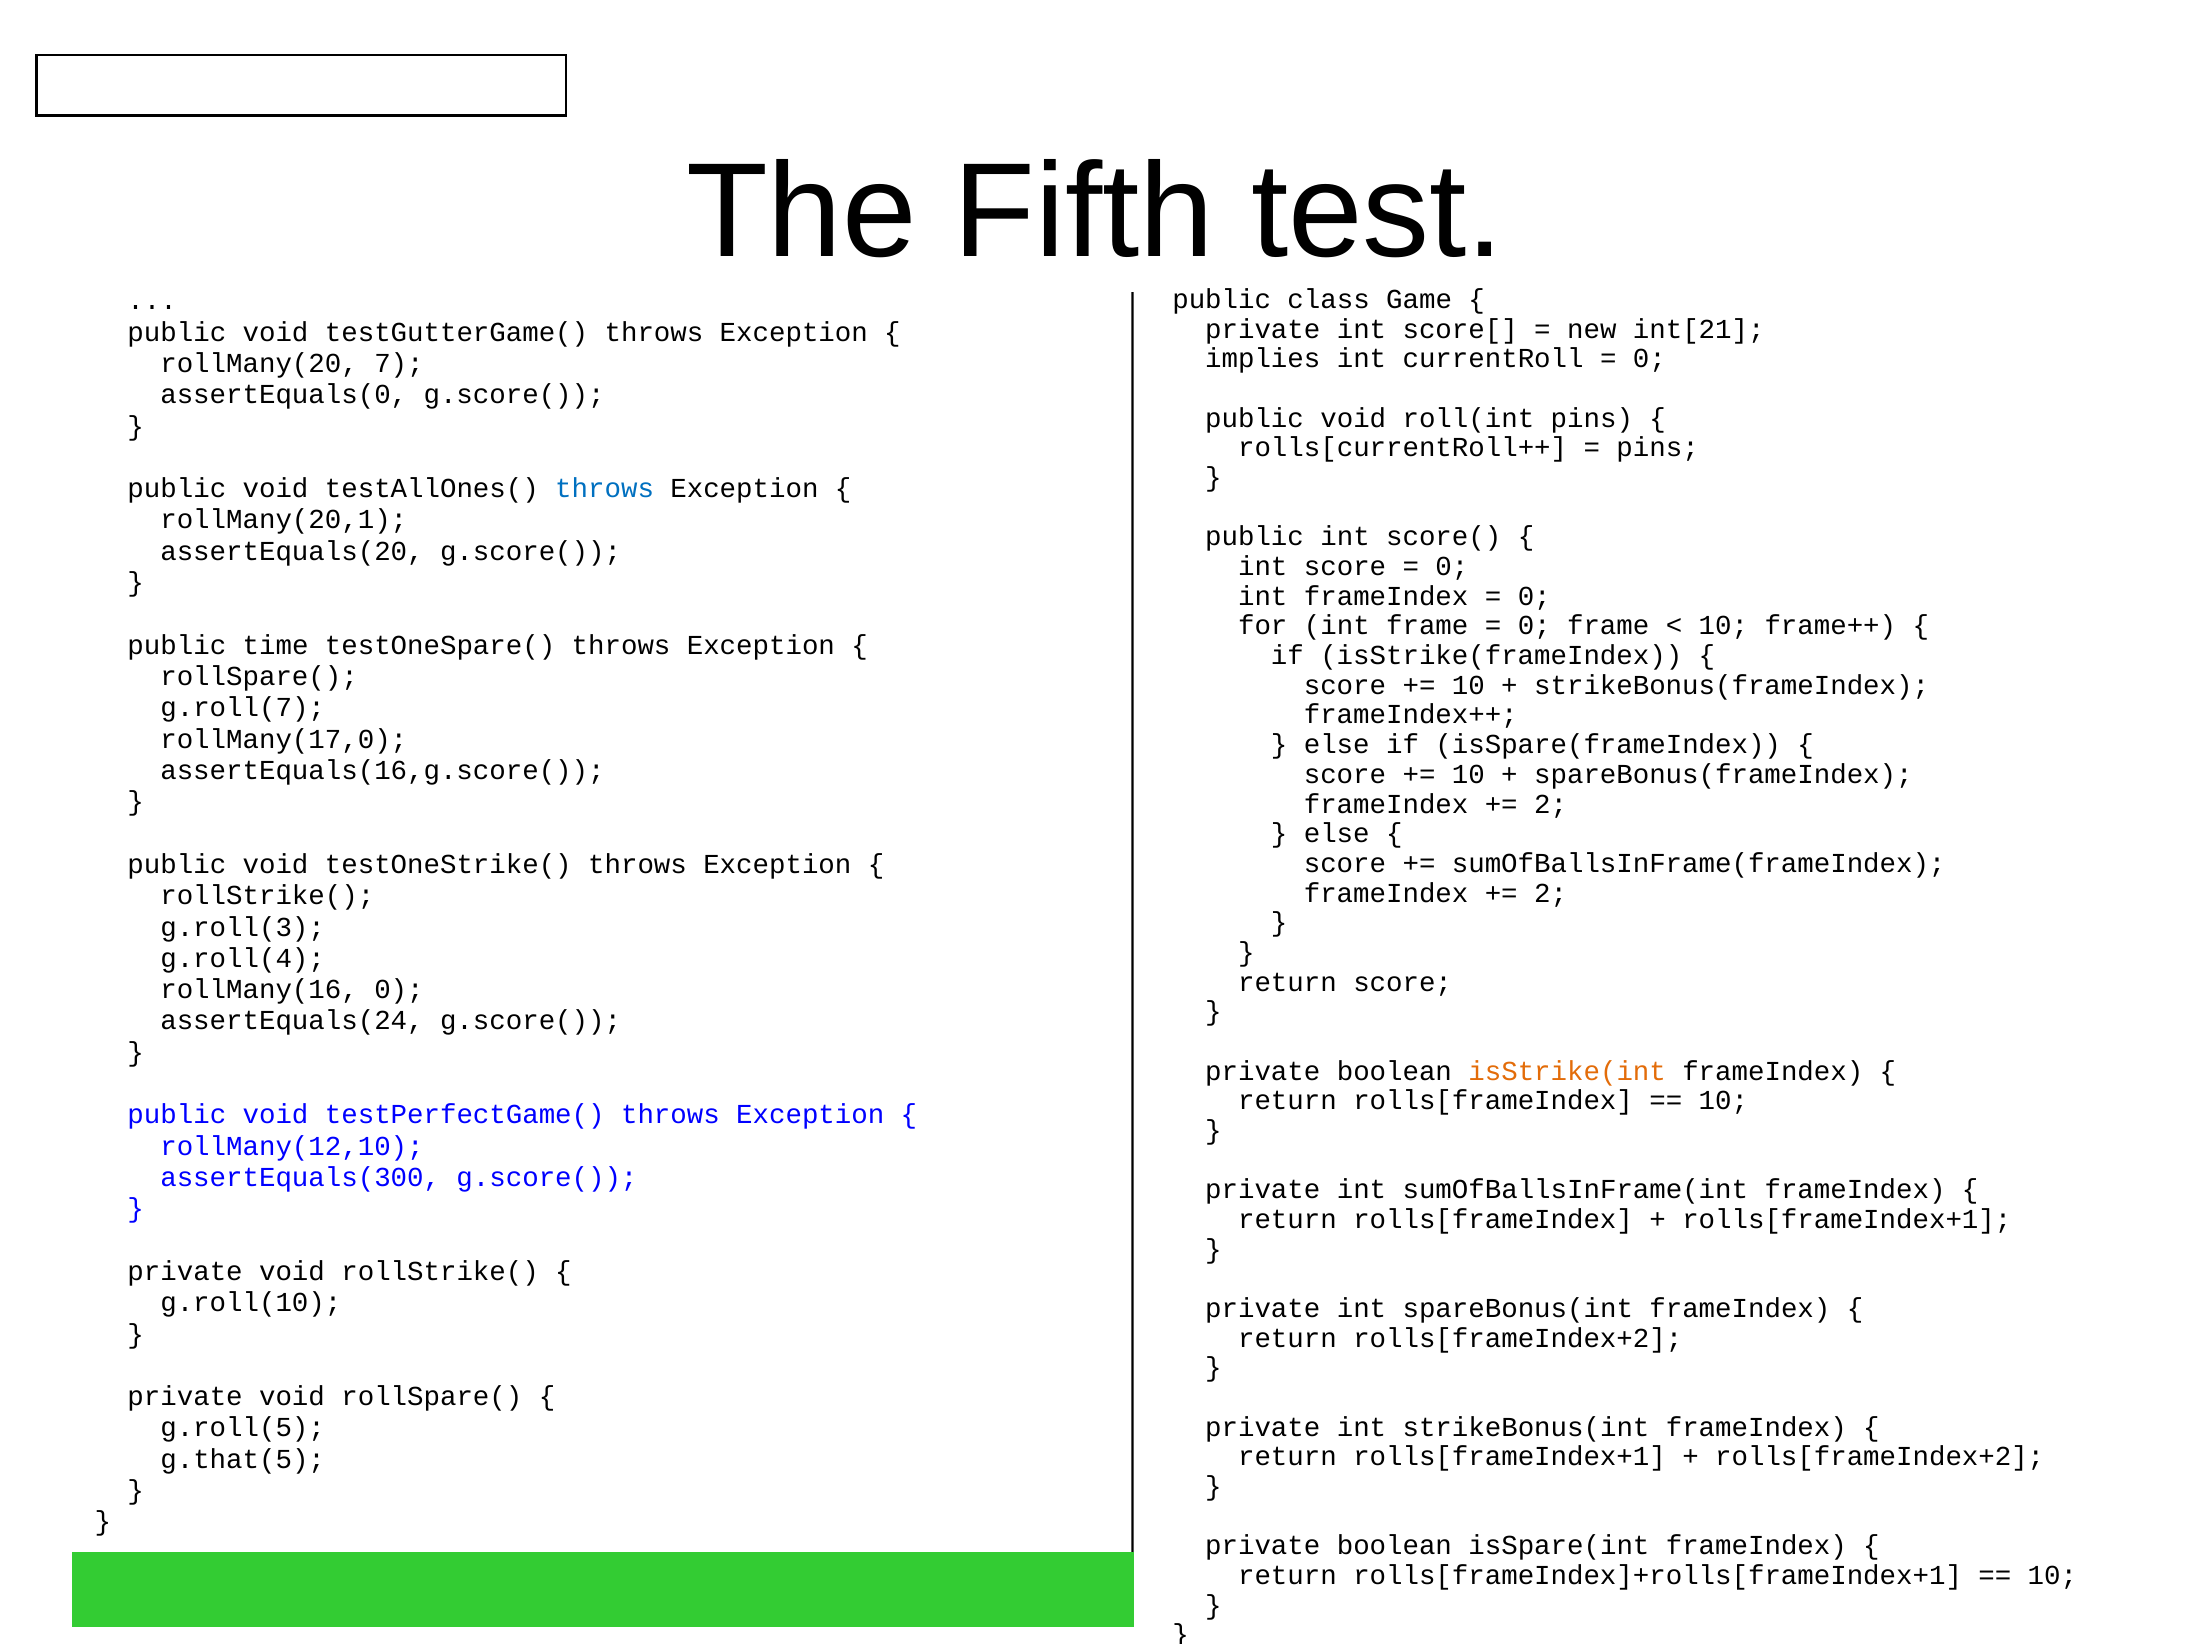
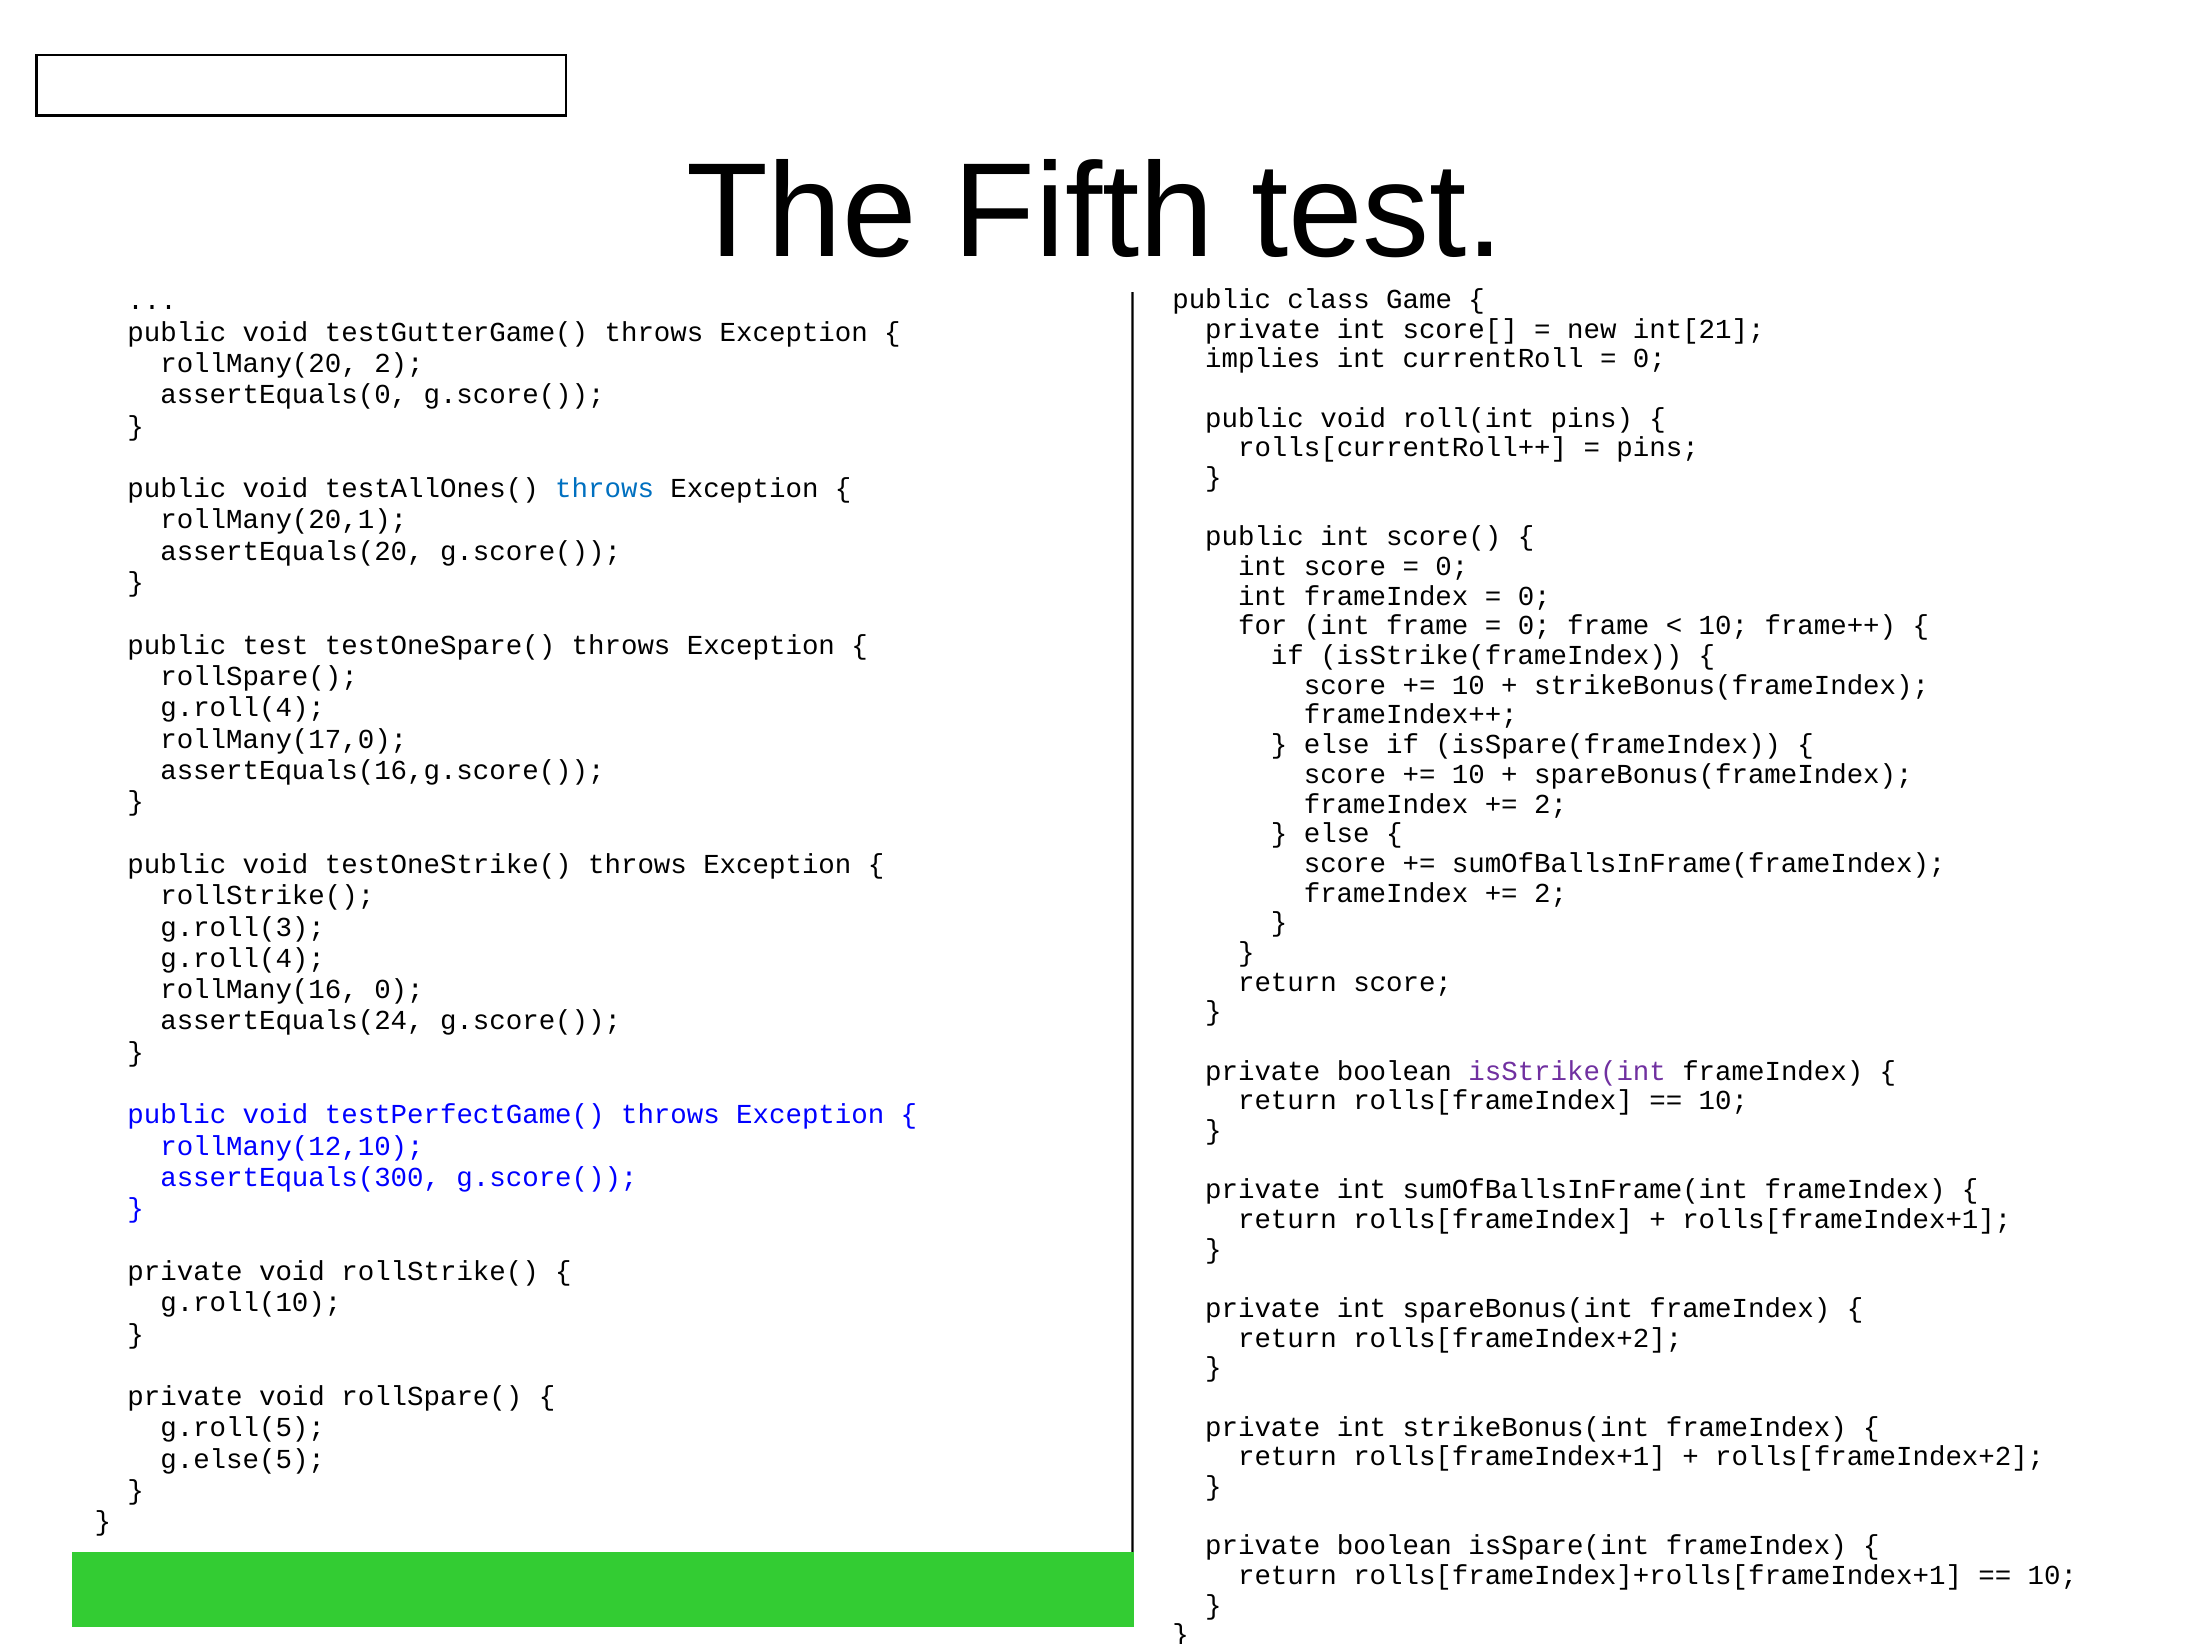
rollMany(20 7: 7 -> 2 (399, 363)
public time: time -> test (276, 645)
g.roll(7: g.roll(7 -> g.roll(4 (243, 708)
isStrike(int colour: orange -> purple (1567, 1071)
g.that(5: g.that(5 -> g.else(5 (243, 1459)
